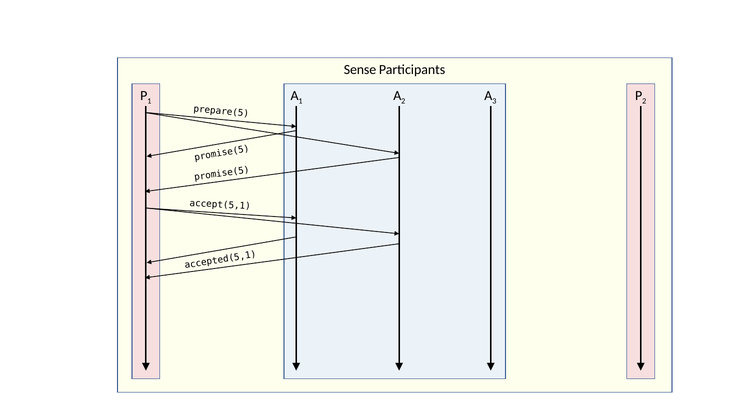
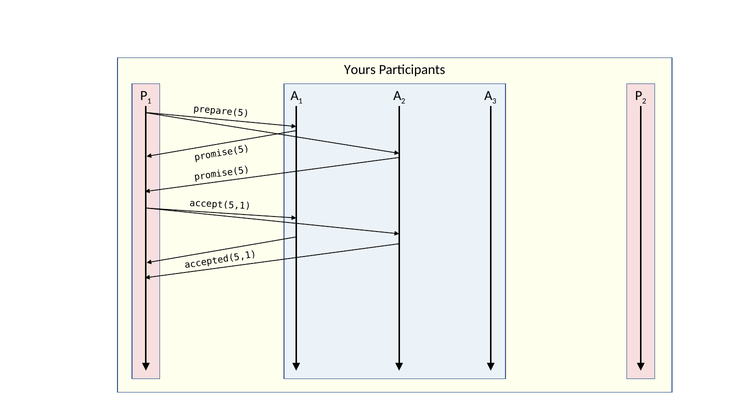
Sense: Sense -> Yours (360, 70)
